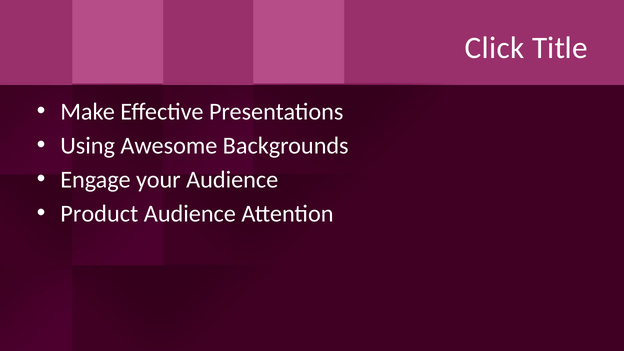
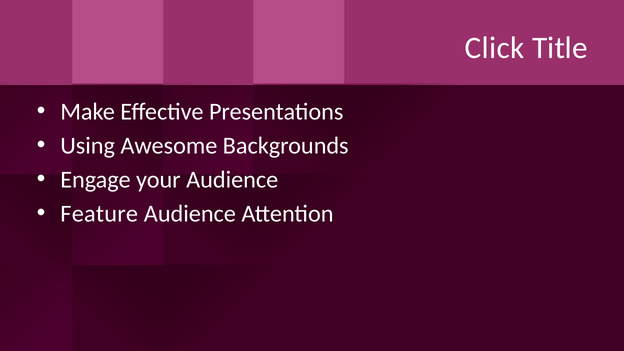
Product: Product -> Feature (99, 214)
